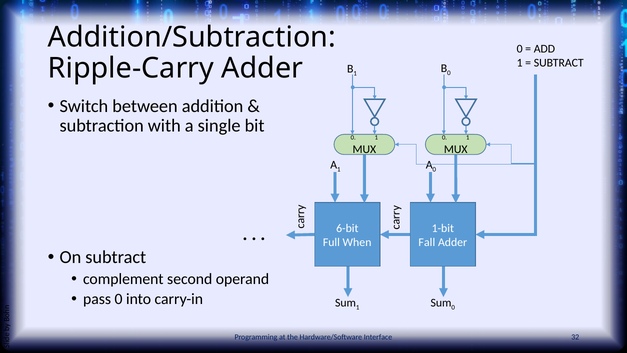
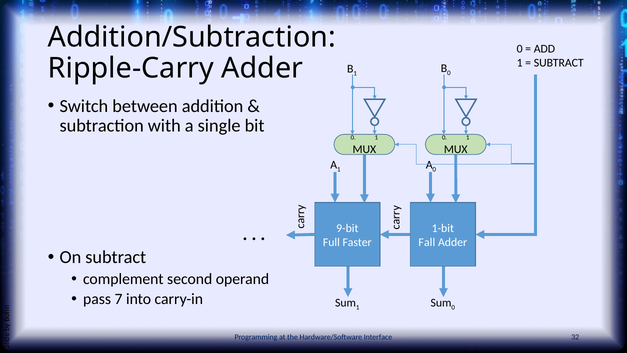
6-bit: 6-bit -> 9-bit (347, 228)
When: When -> Faster (357, 242)
pass 0: 0 -> 7 (119, 299)
